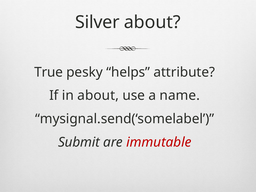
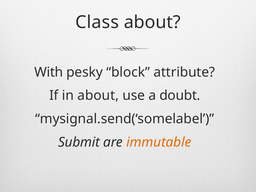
Silver: Silver -> Class (97, 22)
True: True -> With (49, 72)
helps: helps -> block (128, 72)
name: name -> doubt (180, 96)
immutable colour: red -> orange (159, 142)
